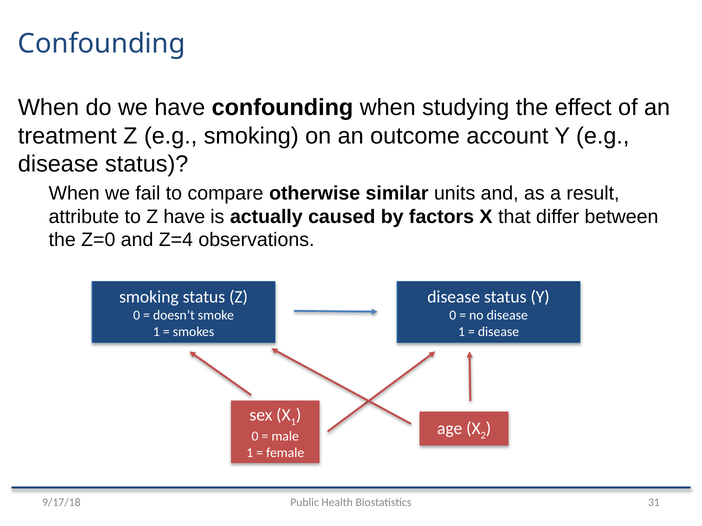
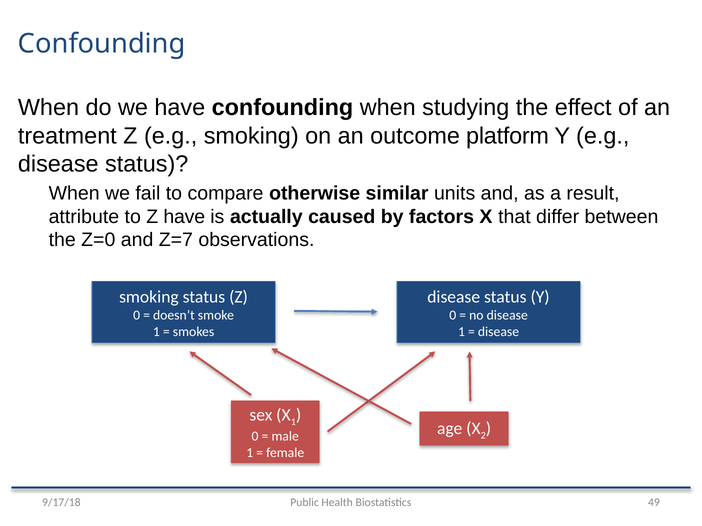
account: account -> platform (508, 136)
Z=4: Z=4 -> Z=7 (176, 240)
31: 31 -> 49 (654, 503)
